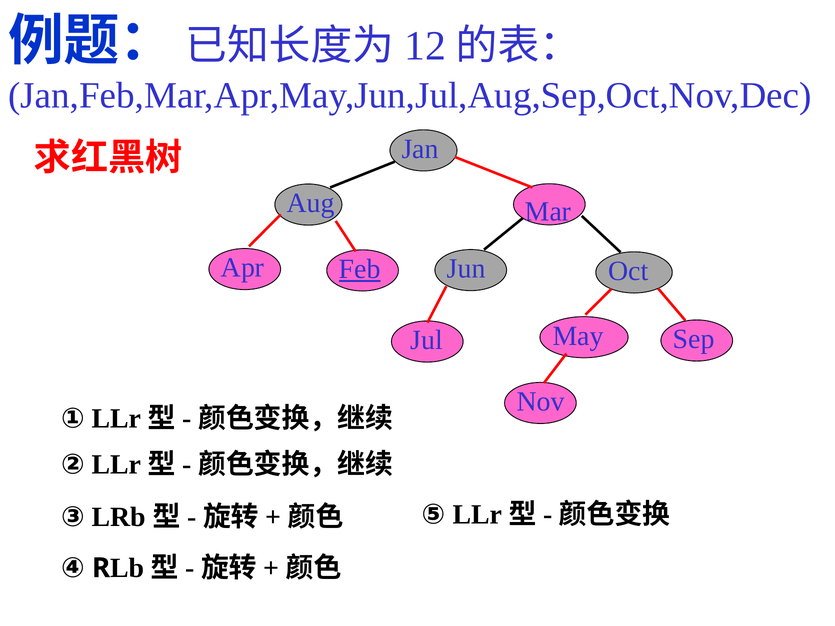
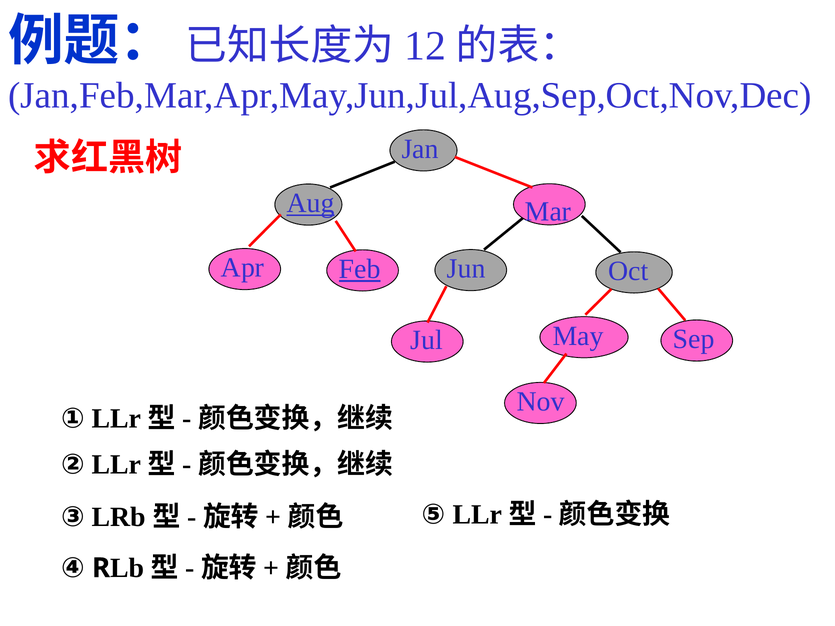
Aug underline: none -> present (311, 203)
